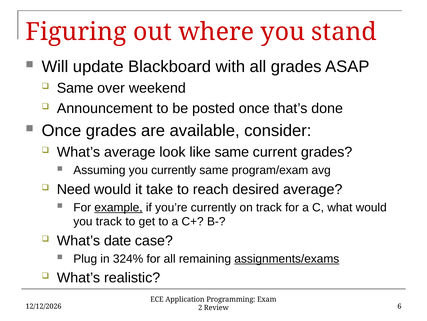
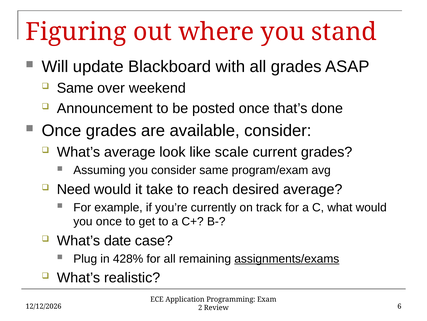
like same: same -> scale (232, 152)
you currently: currently -> consider (174, 170)
example underline: present -> none (119, 207)
you track: track -> once (109, 221)
324%: 324% -> 428% (128, 258)
